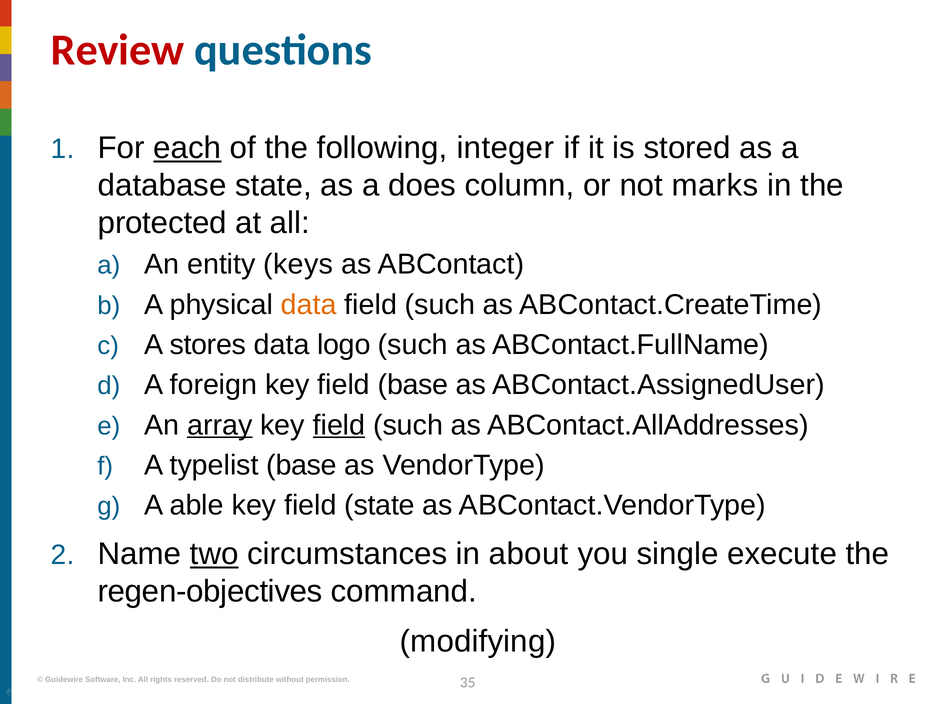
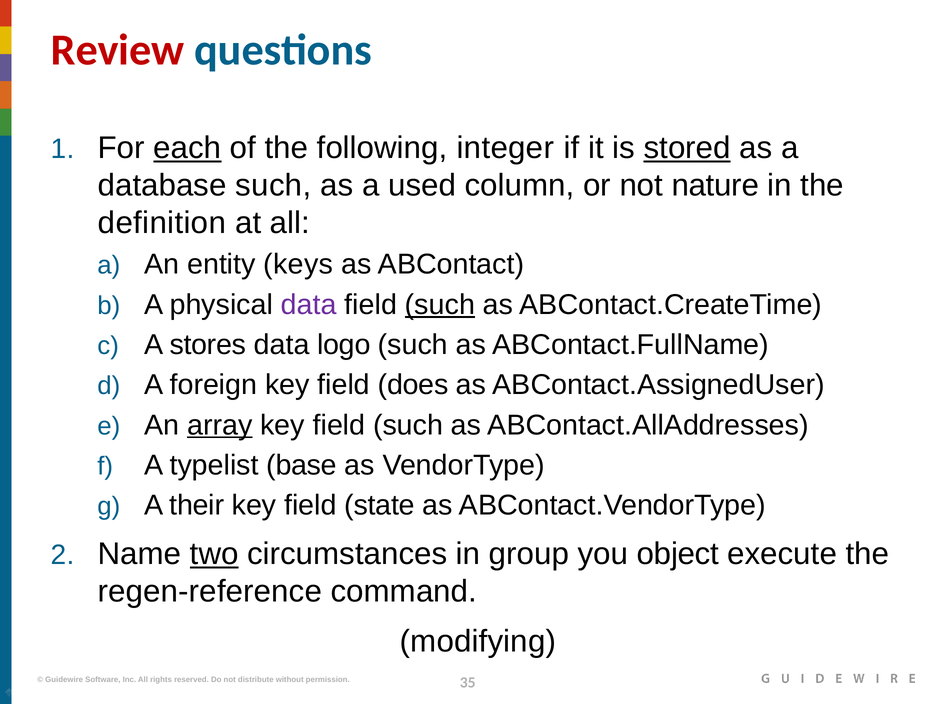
stored underline: none -> present (687, 148)
database state: state -> such (273, 186)
does: does -> used (422, 186)
marks: marks -> nature (715, 186)
protected: protected -> definition (162, 223)
data colour: orange -> purple (309, 305)
such underline: none -> present (440, 305)
field base: base -> does (413, 385)
field underline: present -> none (339, 425)
able: able -> their (197, 506)
about: about -> group (529, 554)
single: single -> object (678, 554)
regen-objectives: regen-objectives -> regen-reference (210, 592)
